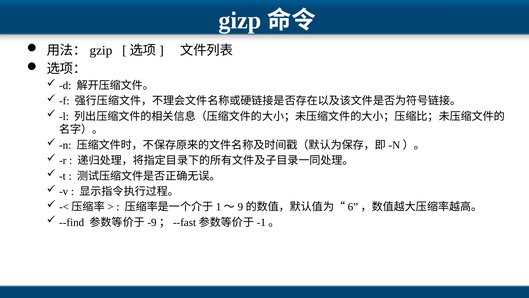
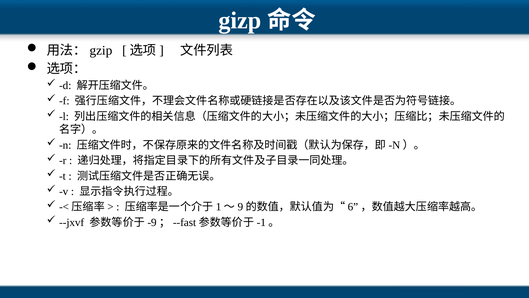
--find: --find -> --jxvf (72, 222)
